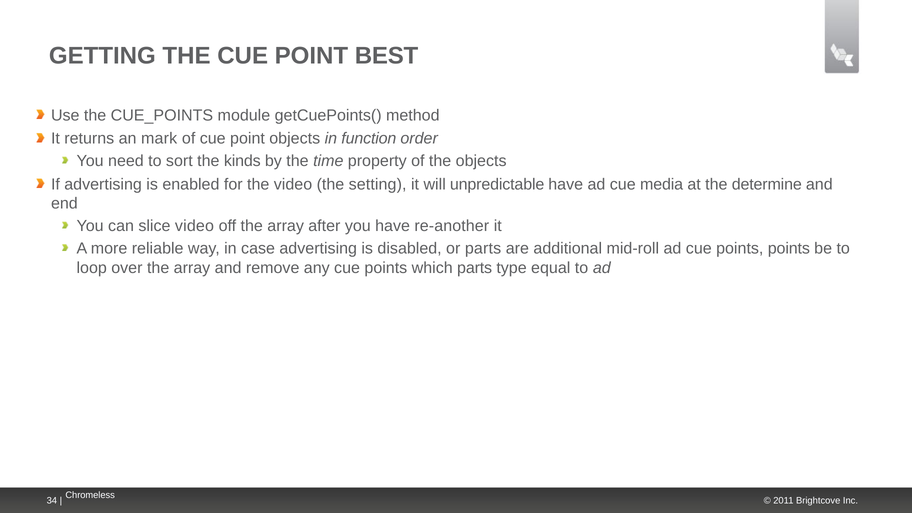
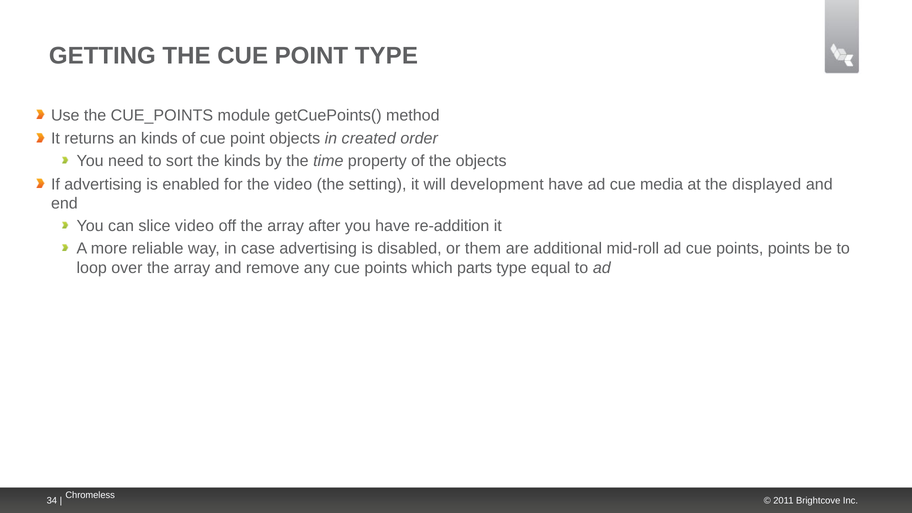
POINT BEST: BEST -> TYPE (386, 56)
an mark: mark -> kinds (159, 139)
function: function -> created (369, 139)
unpredictable: unpredictable -> development (497, 184)
determine: determine -> displayed (767, 184)
re-another: re-another -> re-addition (452, 226)
or parts: parts -> them (483, 249)
